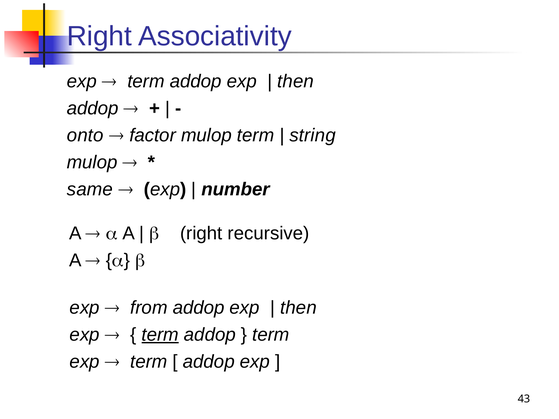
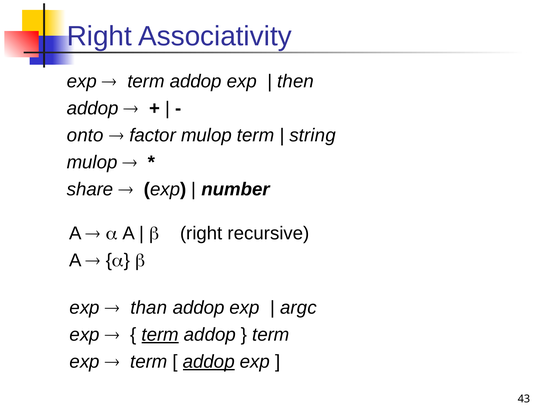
same: same -> share (90, 189)
from: from -> than (149, 308)
then: then -> argc (298, 308)
addop underline: none -> present (209, 362)
